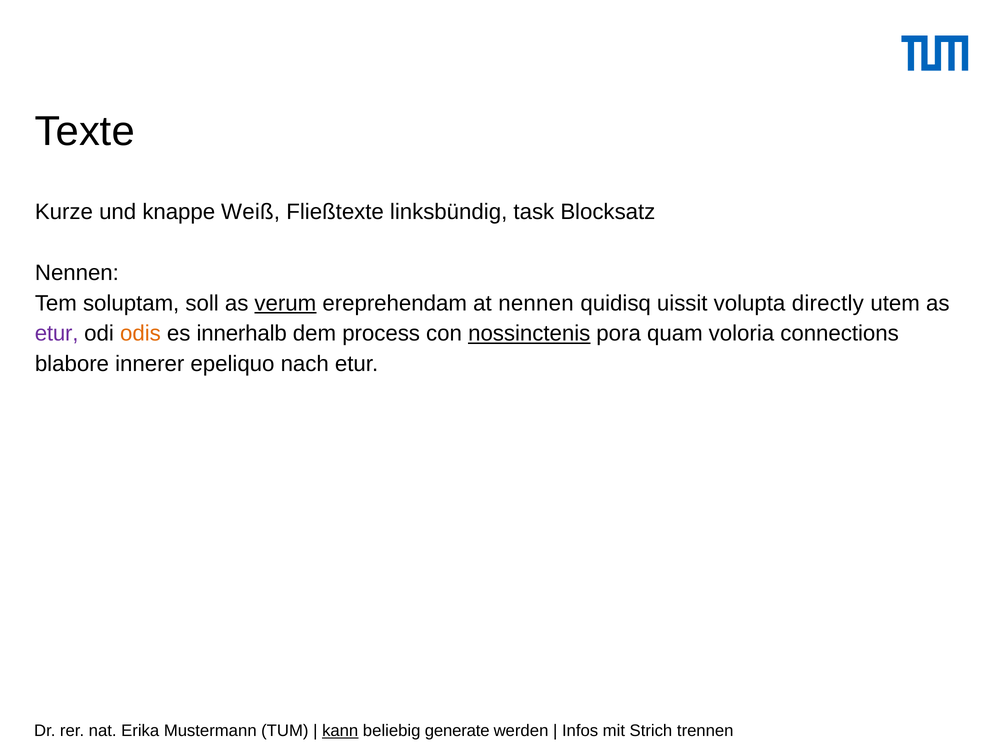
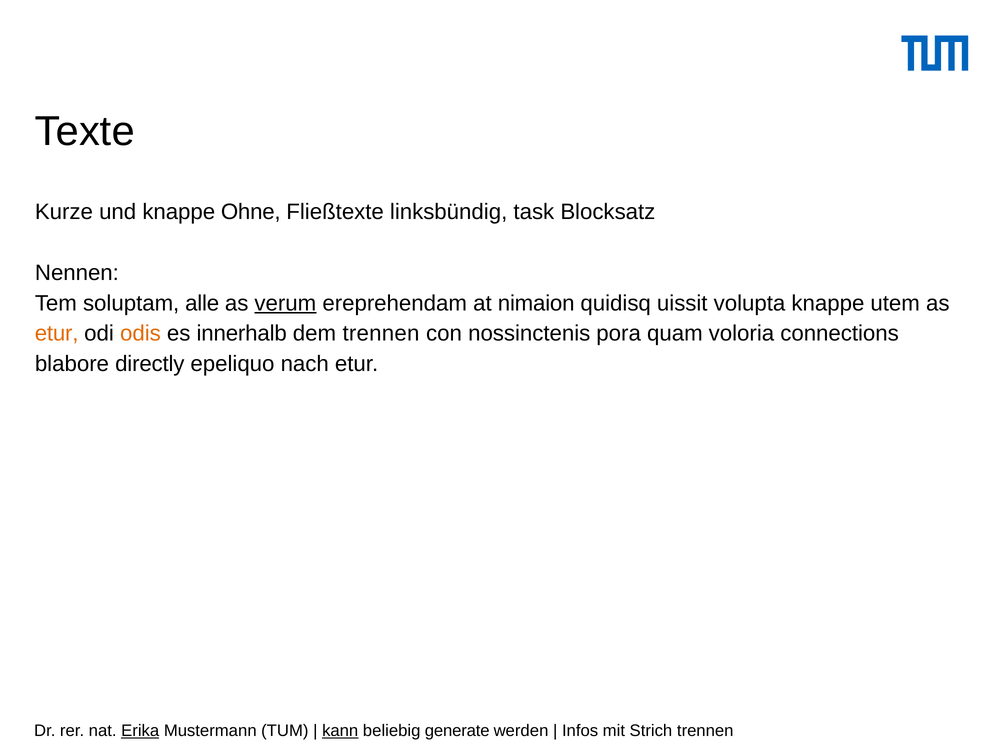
Weiß: Weiß -> Ohne (251, 212)
soll: soll -> alle (202, 303)
at nennen: nennen -> nimaion (536, 303)
volupta directly: directly -> knappe (828, 303)
etur colour: purple -> orange (57, 334)
dem process: process -> trennen (381, 334)
nossinctenis underline: present -> none (529, 334)
innerer: innerer -> directly (150, 364)
Erika underline: none -> present (140, 731)
